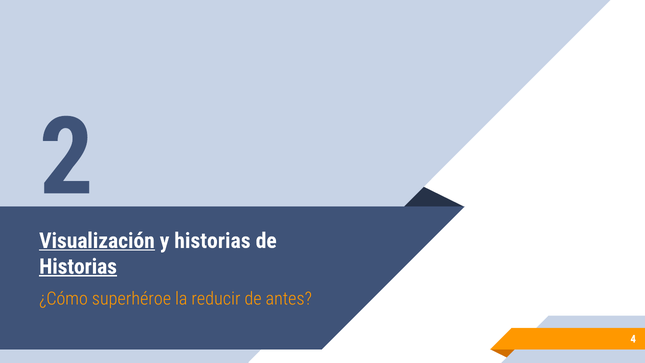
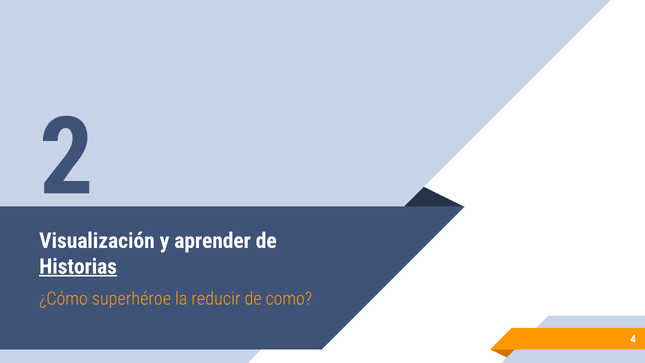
Visualización underline: present -> none (97, 241)
y historias: historias -> aprender (213, 241)
antes: antes -> como (289, 299)
